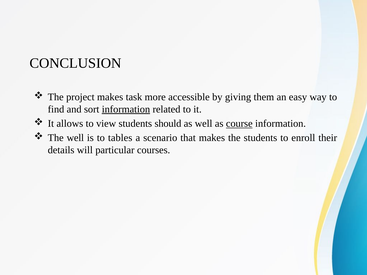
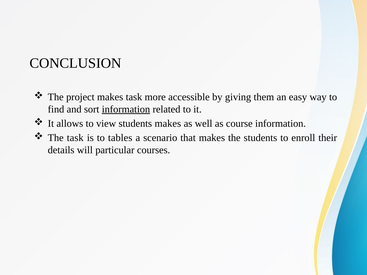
students should: should -> makes (168, 124)
course underline: present -> none (239, 124)
The well: well -> task (75, 138)
